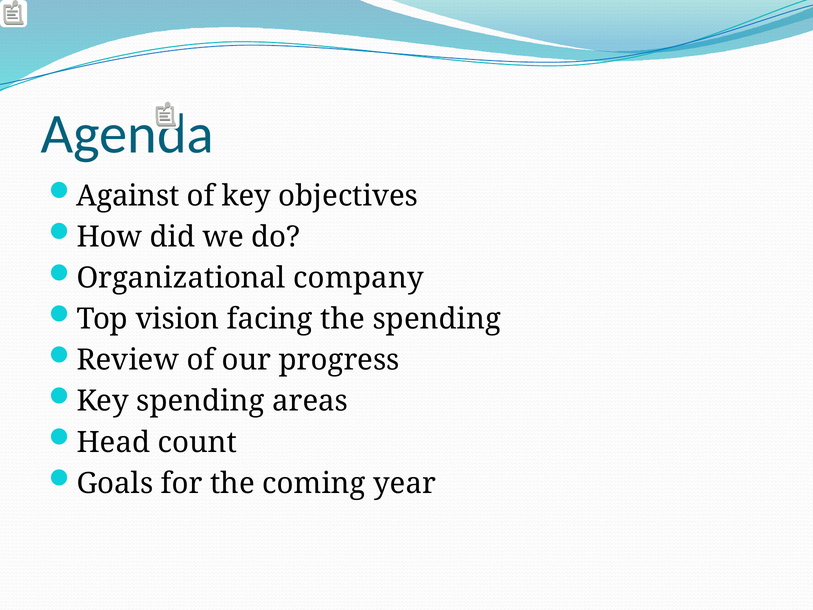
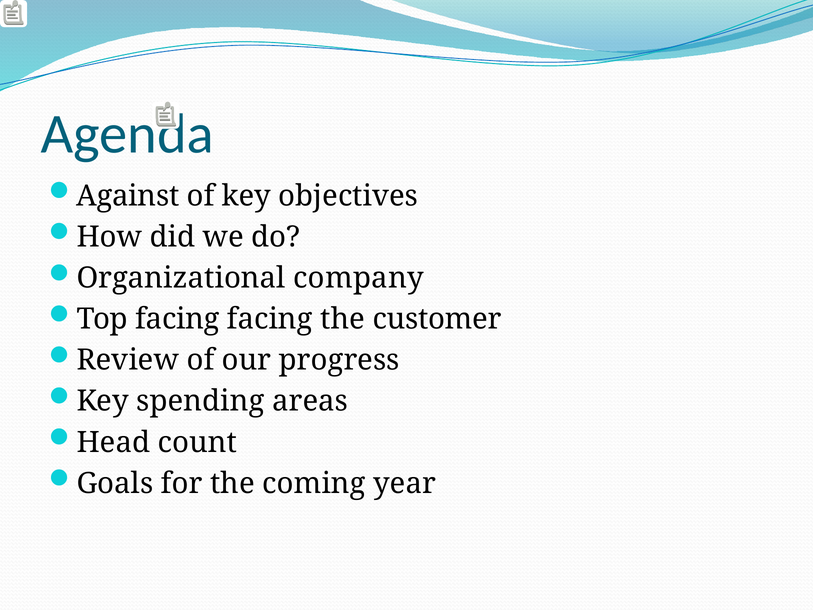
Top vision: vision -> facing (178, 319)
the spending: spending -> customer (437, 319)
